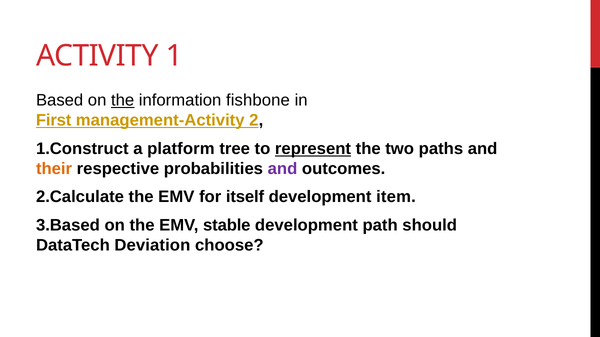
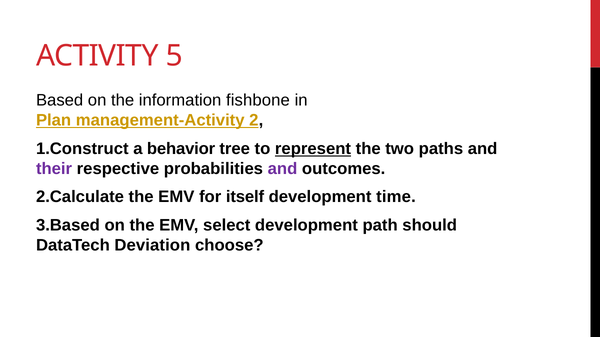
1: 1 -> 5 (174, 56)
the underline: present -> none (123, 100)
First: First -> Plan (54, 120)
platform: platform -> behavior (181, 149)
their colour: orange -> purple (54, 169)
item: item -> time (396, 197)
stable: stable -> select (227, 226)
